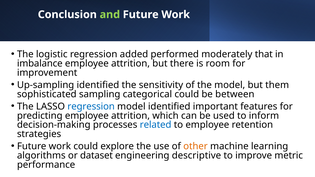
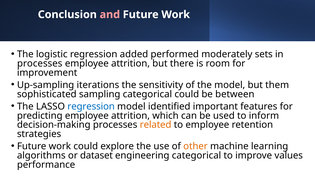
and colour: light green -> pink (110, 15)
that: that -> sets (264, 54)
imbalance: imbalance -> processes (40, 64)
Up-sampling identified: identified -> iterations (98, 85)
related colour: blue -> orange (156, 125)
engineering descriptive: descriptive -> categorical (196, 156)
metric: metric -> values (289, 156)
